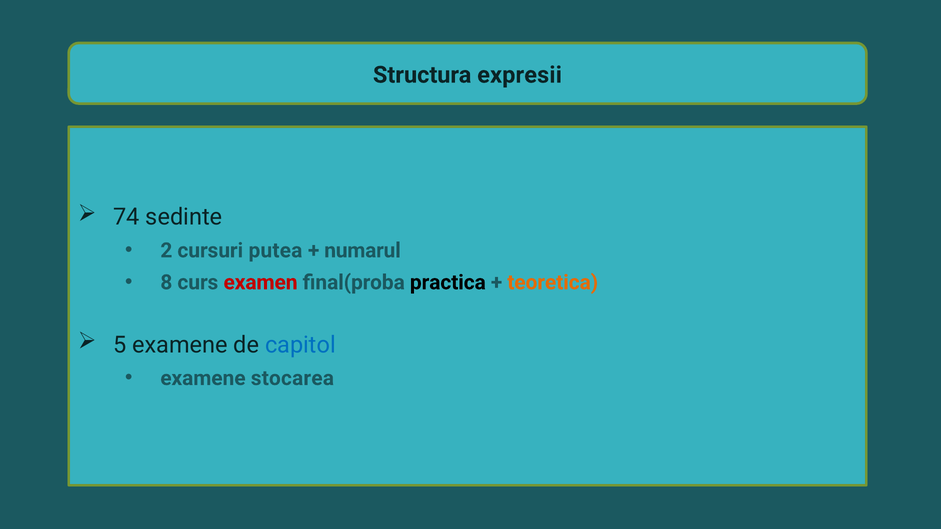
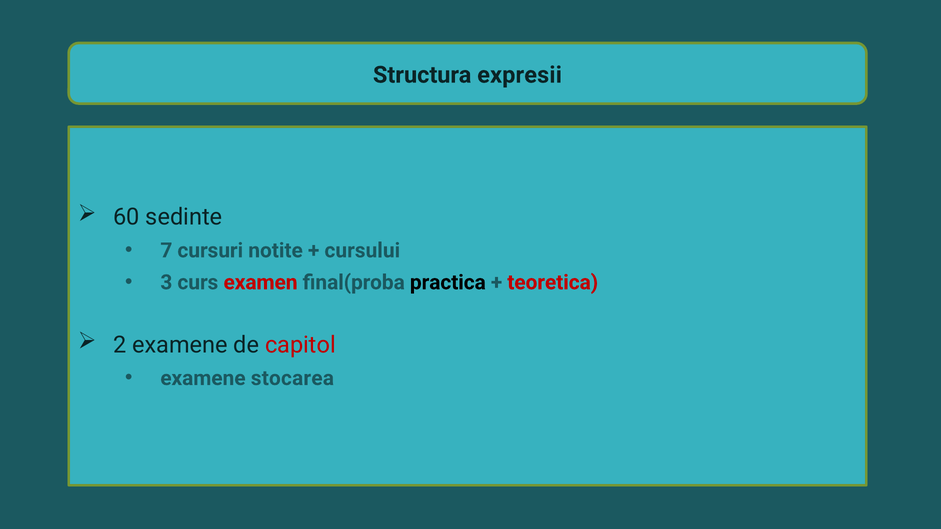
74: 74 -> 60 (127, 217)
2: 2 -> 7 (166, 251)
putea: putea -> notite (276, 251)
numarul: numarul -> cursului (362, 251)
8: 8 -> 3 (166, 283)
teoretica colour: orange -> red (553, 283)
5: 5 -> 2 (120, 345)
capitol colour: blue -> red (300, 345)
